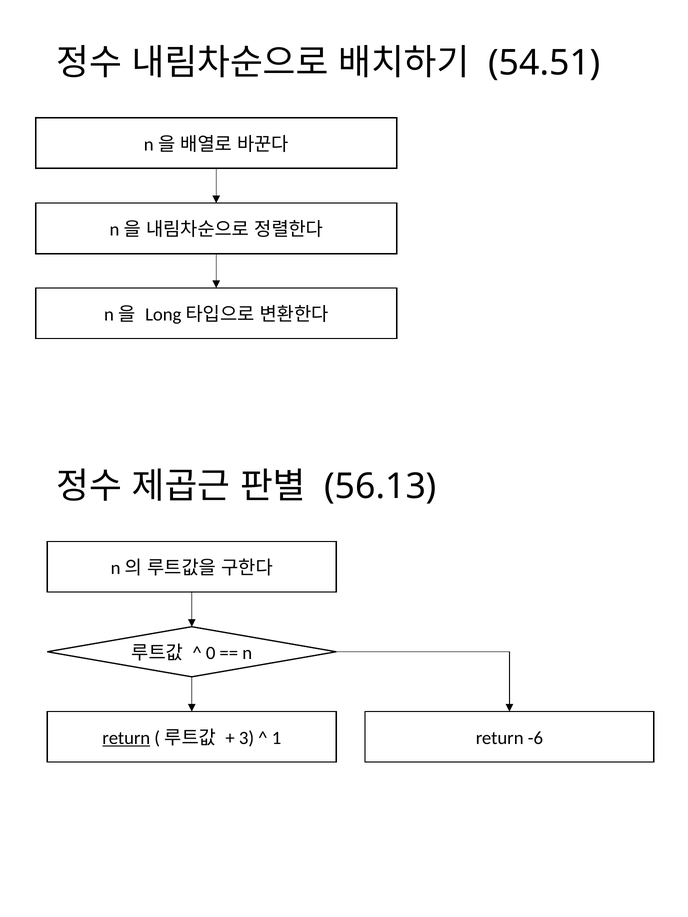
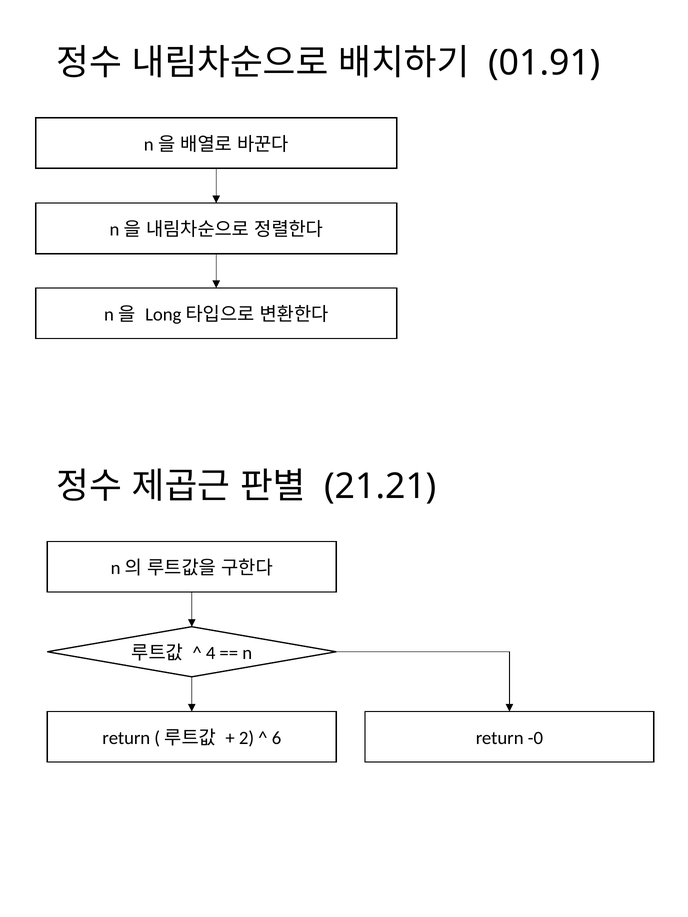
54.51: 54.51 -> 01.91 (544, 63)
56.13: 56.13 -> 21.21 (381, 487)
0: 0 -> 4 (211, 653)
return underline: present -> none (126, 738)
3: 3 -> 2 (247, 738)
1: 1 -> 6 (277, 738)
-6: -6 -> -0 (535, 738)
